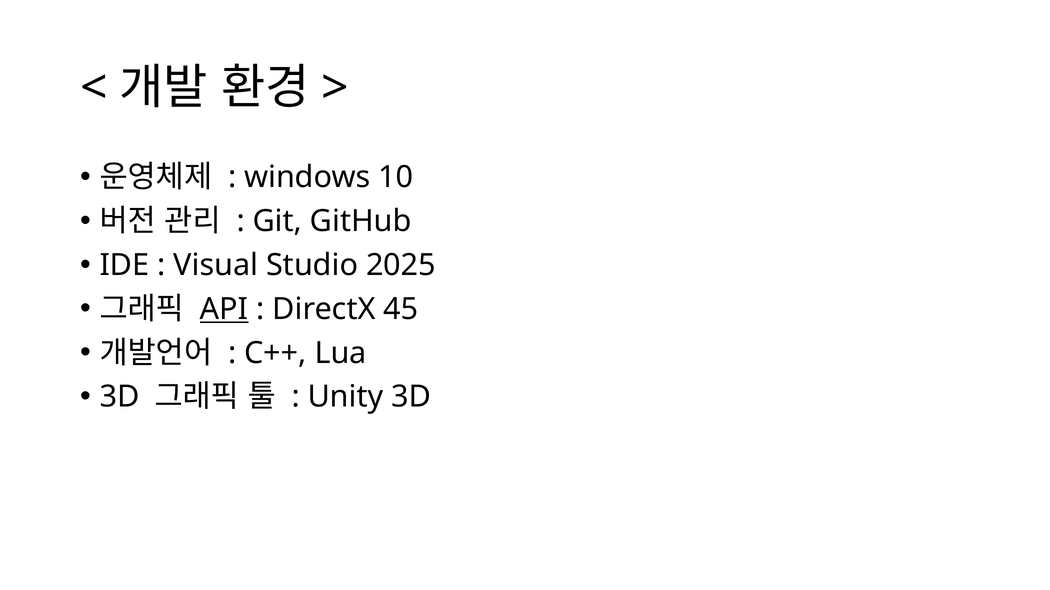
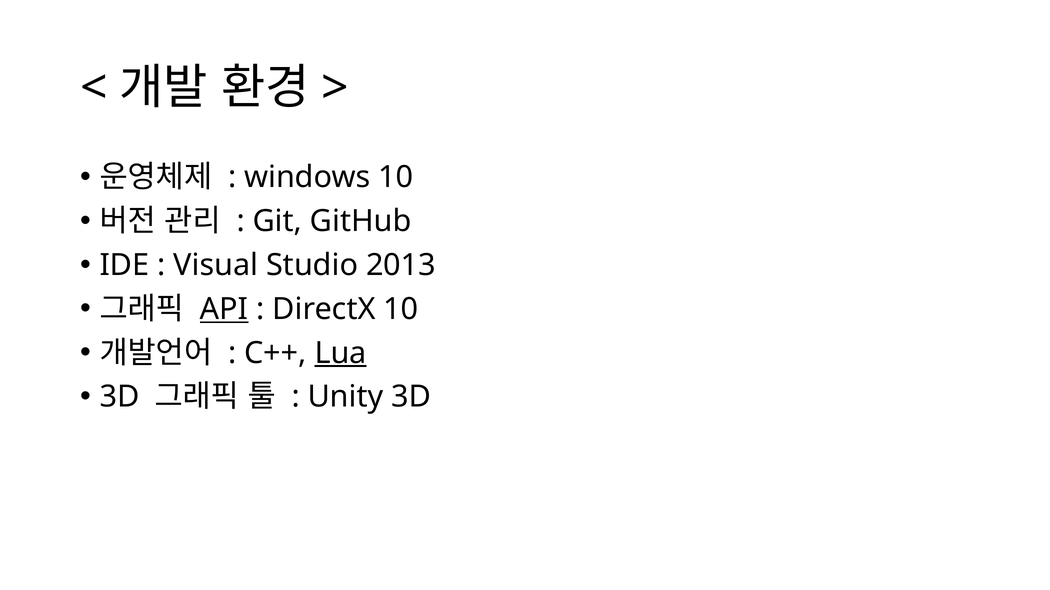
2025: 2025 -> 2013 (401, 265)
DirectX 45: 45 -> 10 (401, 309)
Lua underline: none -> present (341, 353)
